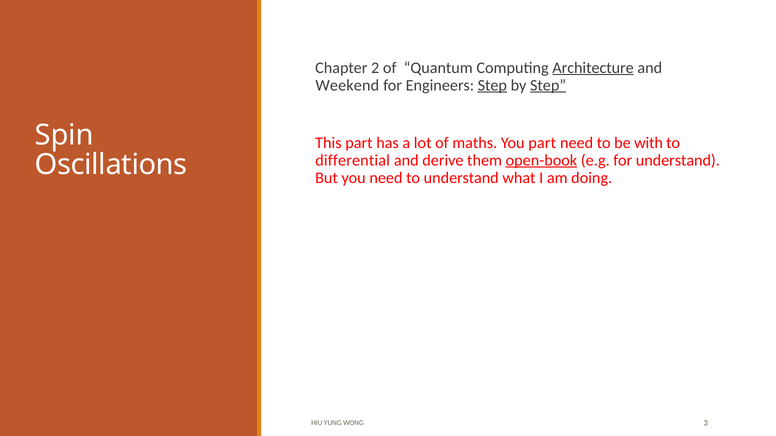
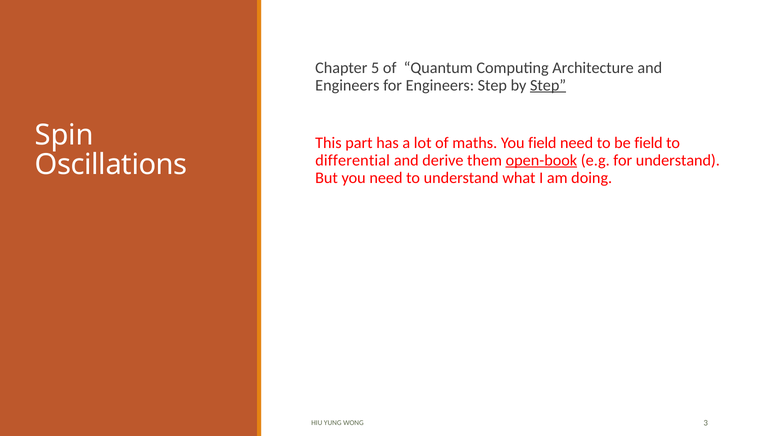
2: 2 -> 5 (375, 68)
Architecture underline: present -> none (593, 68)
Weekend: Weekend -> Engineers (347, 85)
Step underline: present -> none (492, 85)
You part: part -> field (542, 143)
be with: with -> field (649, 143)
